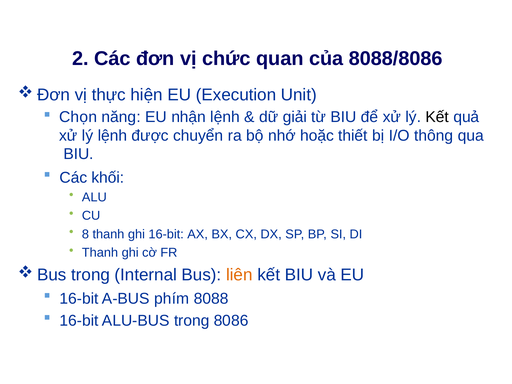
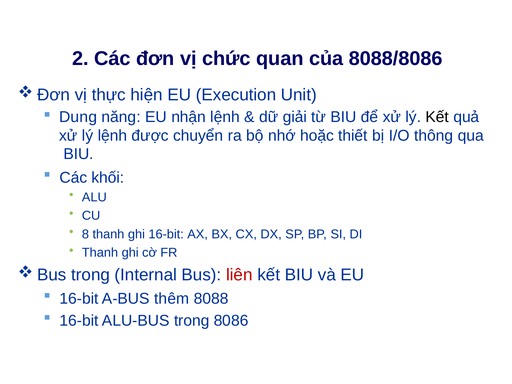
Chọn: Chọn -> Dung (78, 117)
liên colour: orange -> red (239, 275)
phím: phím -> thêm (172, 299)
